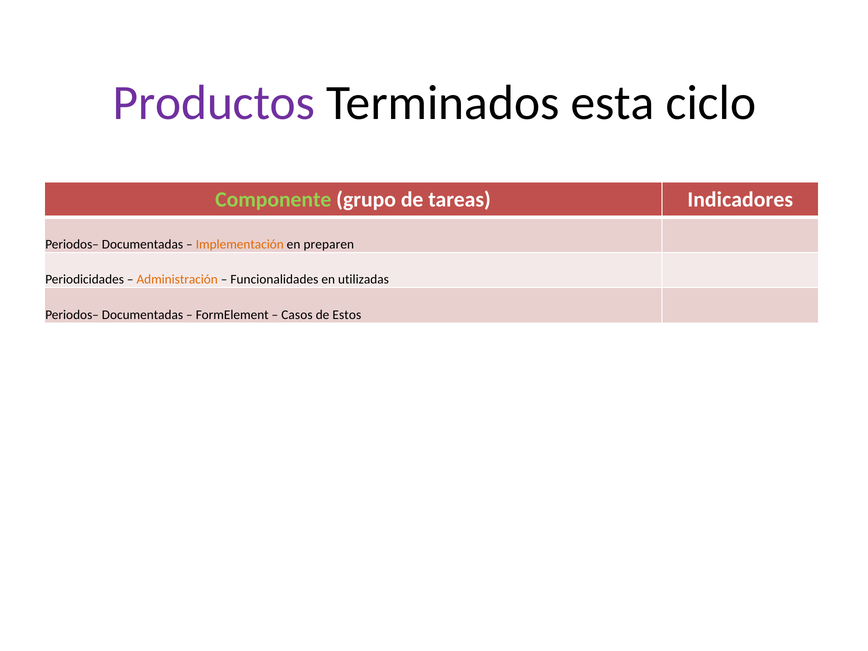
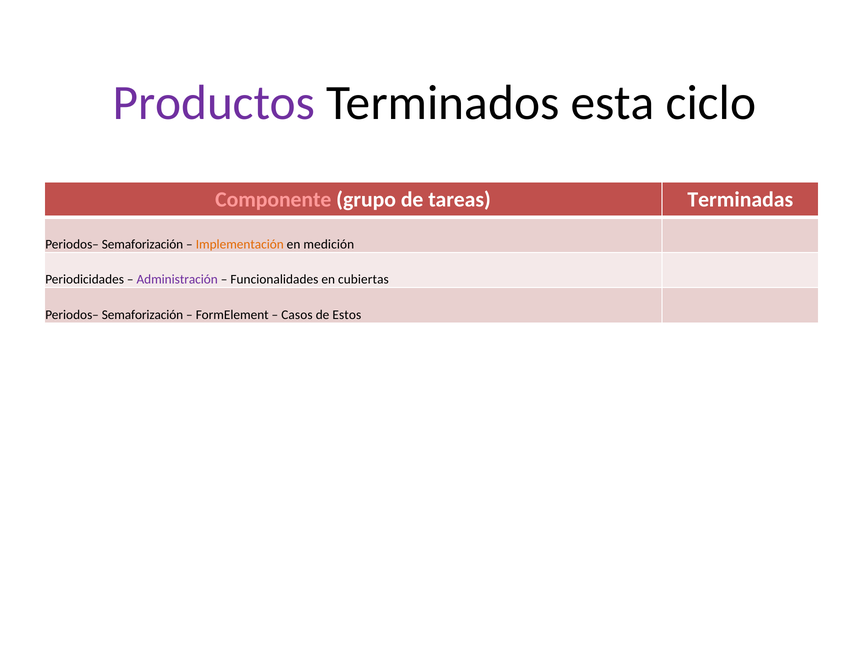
Componente colour: light green -> pink (273, 200)
Indicadores: Indicadores -> Terminadas (740, 200)
Documentadas: Documentadas -> Semaforización (143, 244)
preparen: preparen -> medición (329, 244)
Administración colour: orange -> purple (177, 280)
utilizadas: utilizadas -> cubiertas (363, 280)
Documentadas: Documentadas -> Semaforización (143, 315)
